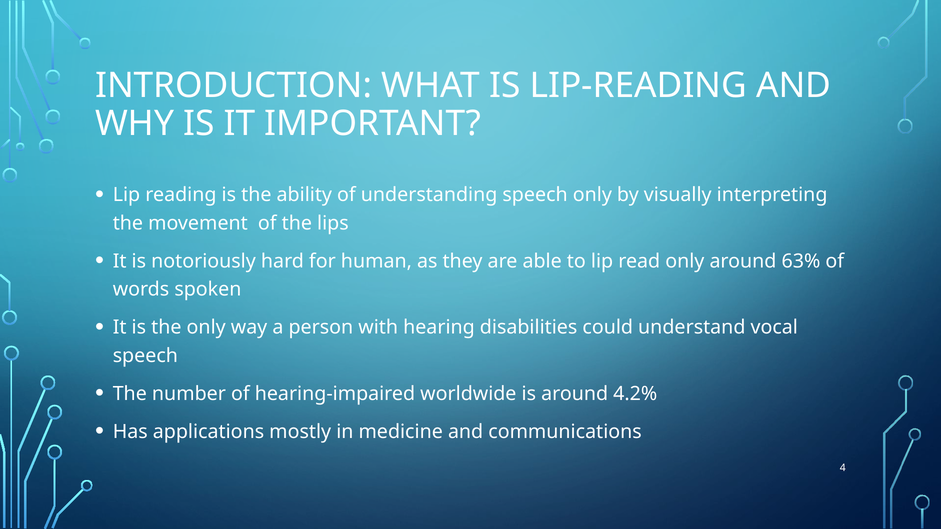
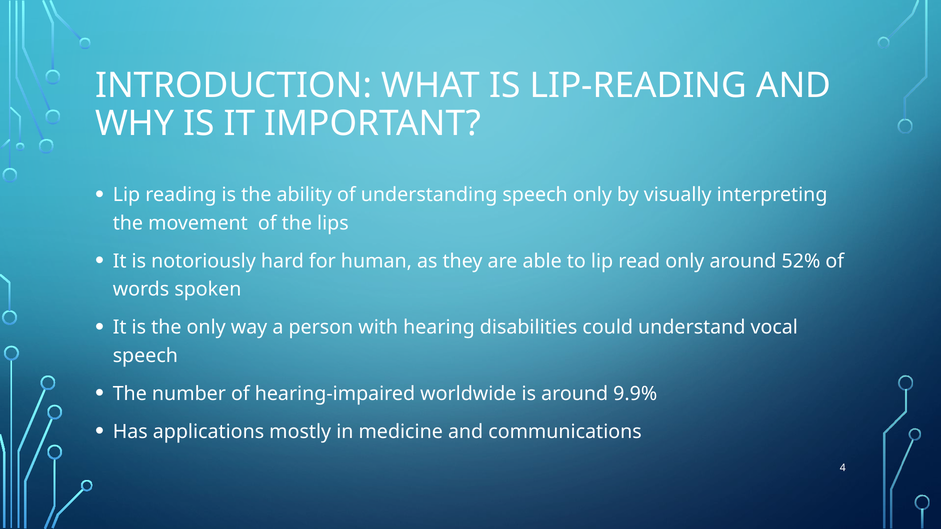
63%: 63% -> 52% (801, 261)
4.2%: 4.2% -> 9.9% (635, 394)
